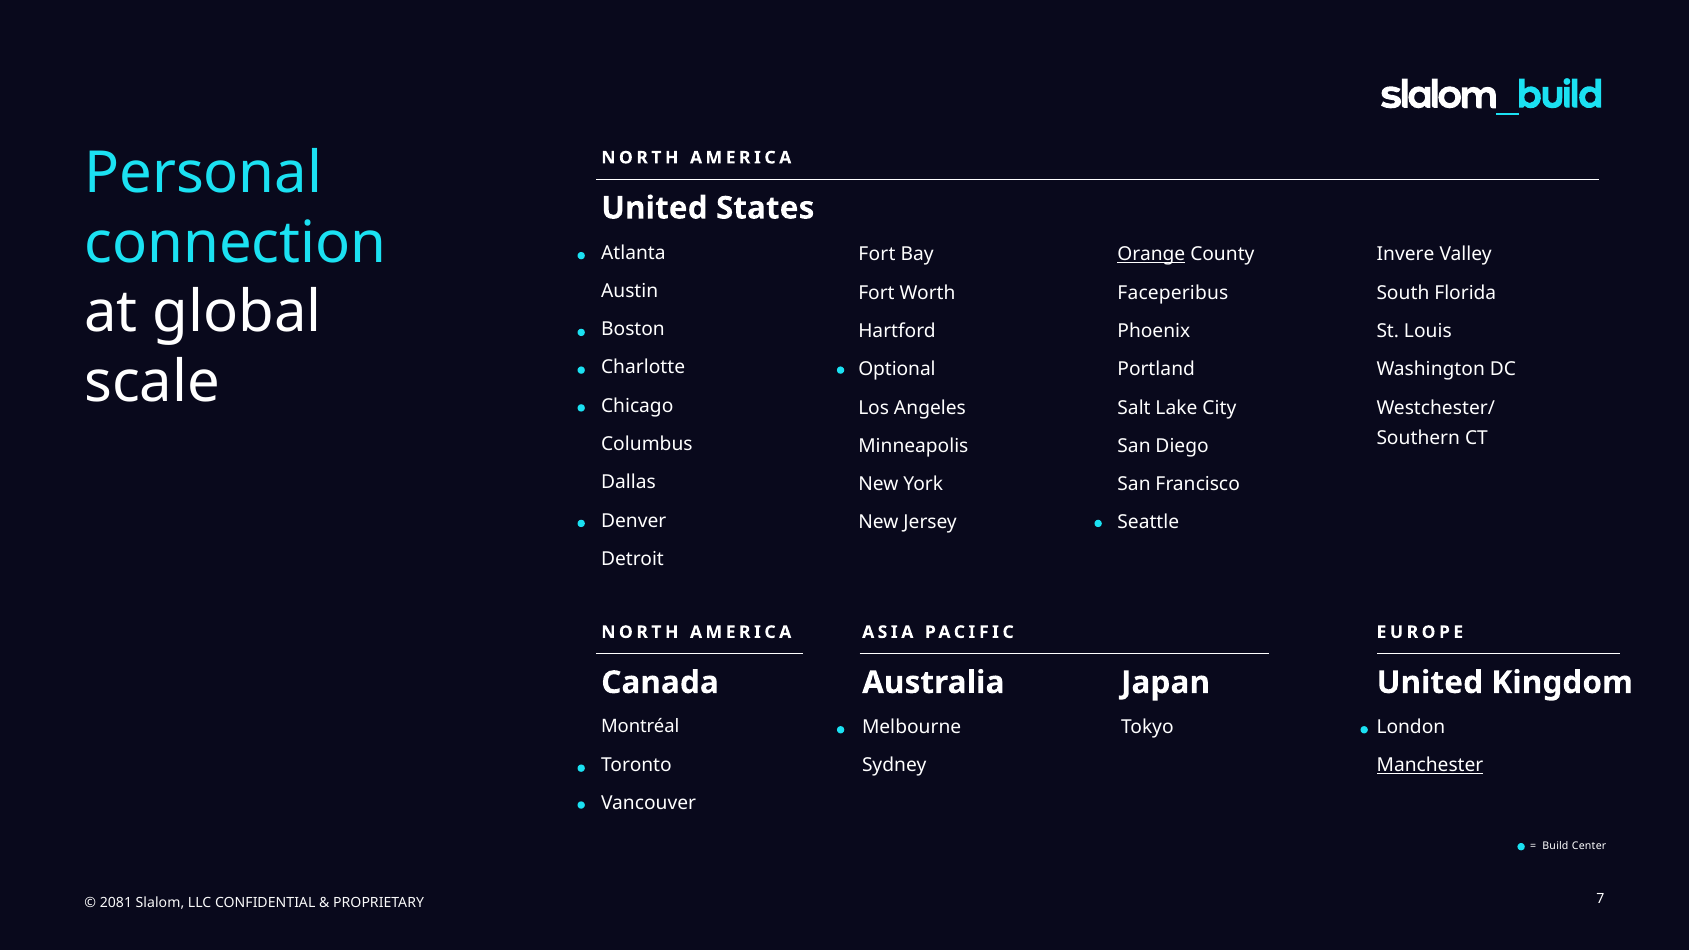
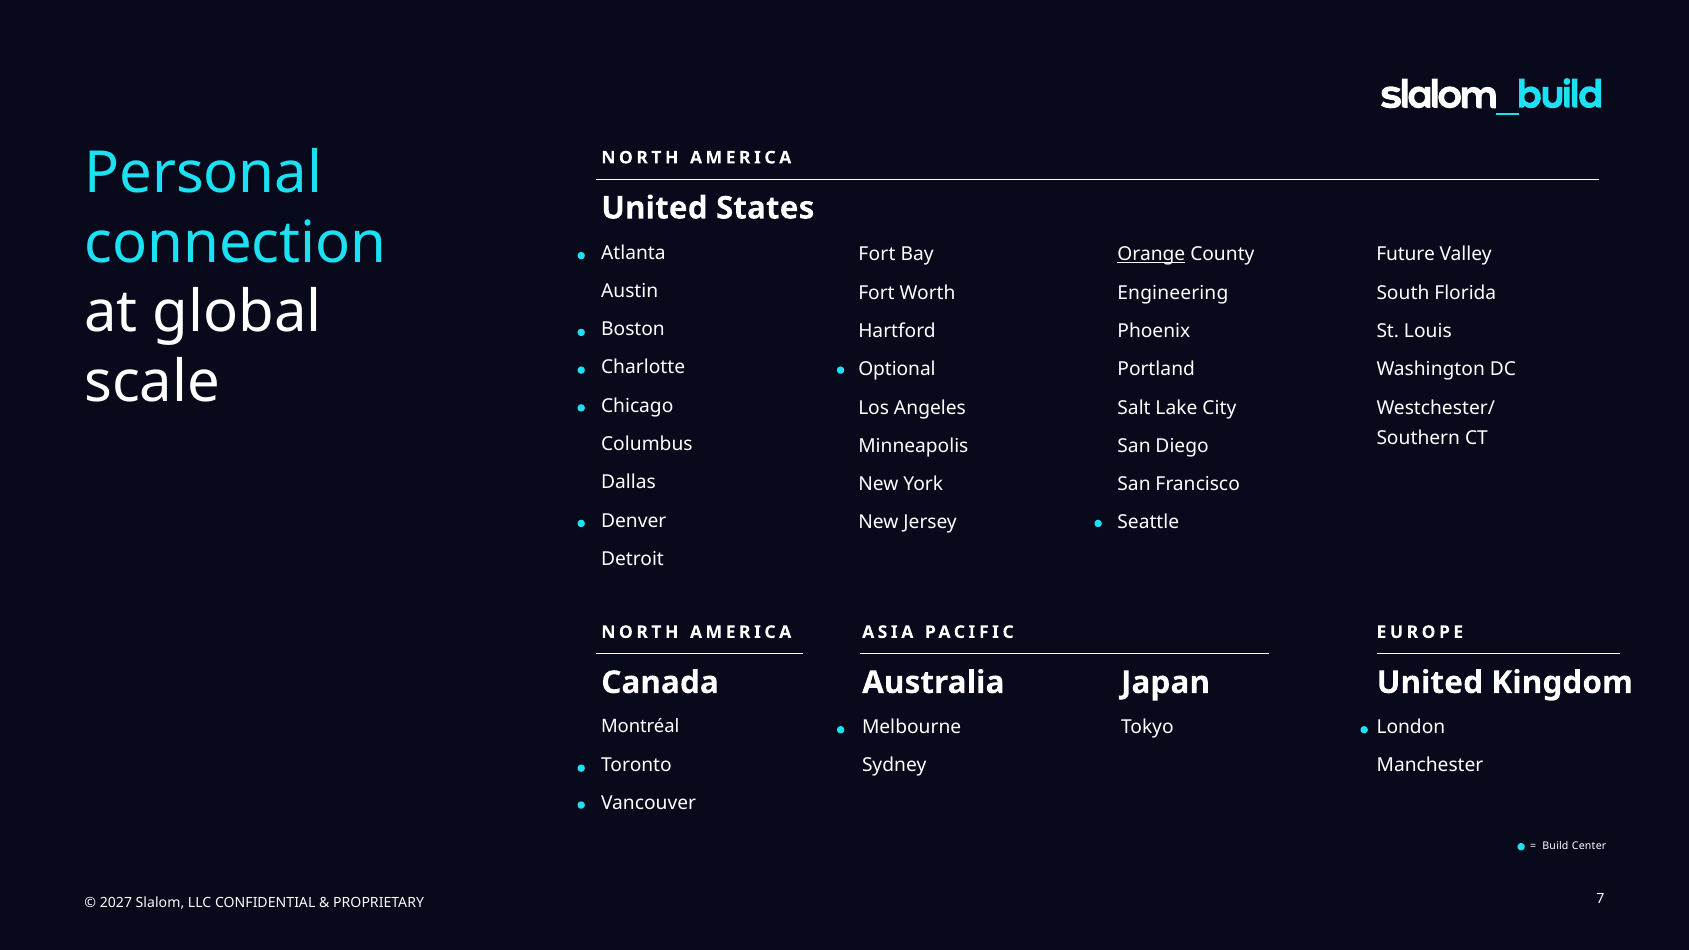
Invere: Invere -> Future (1406, 254)
Faceperibus: Faceperibus -> Engineering (1173, 293)
Manchester underline: present -> none (1430, 766)
2081: 2081 -> 2027 (116, 903)
